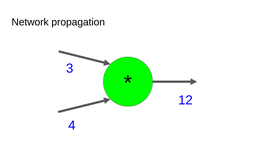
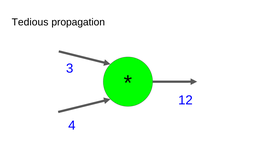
Network: Network -> Tedious (30, 22)
